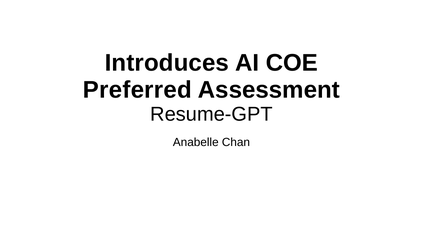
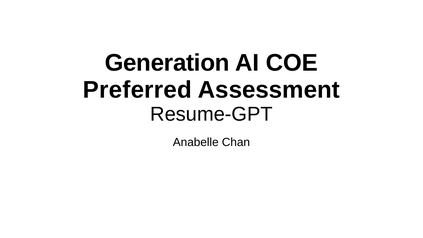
Introduces: Introduces -> Generation (167, 63)
